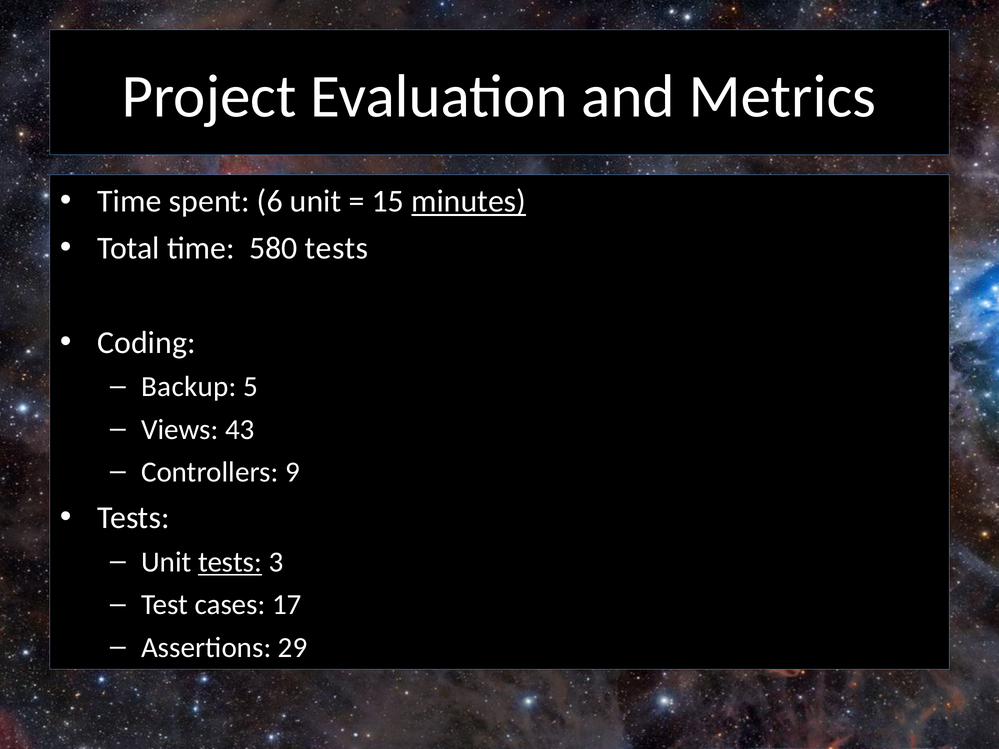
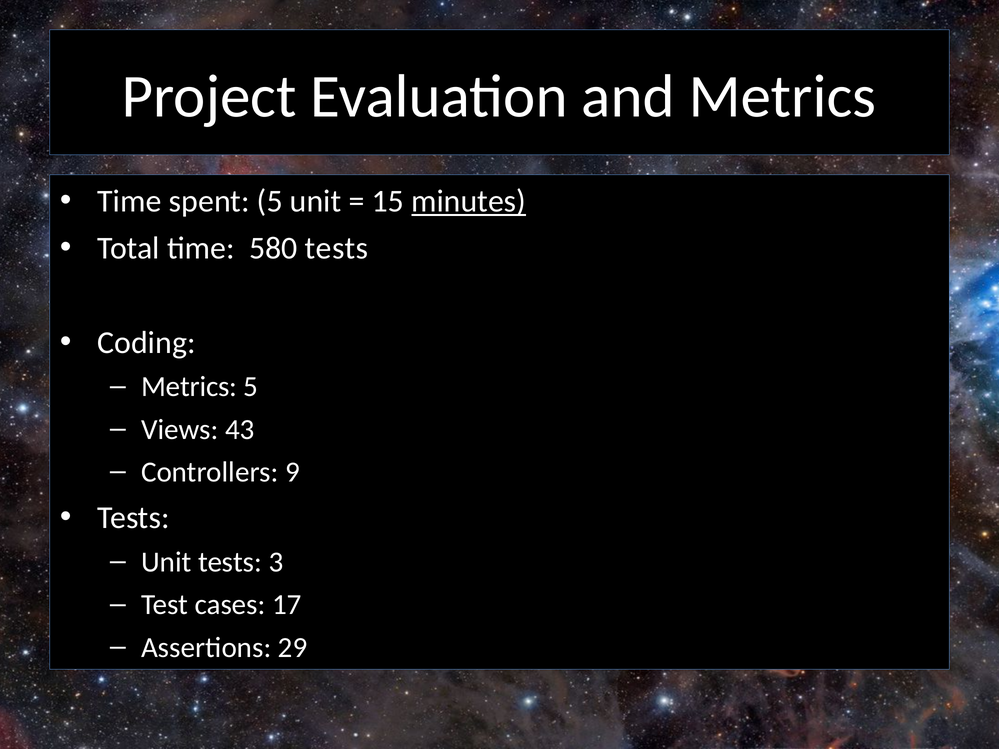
spent 6: 6 -> 5 (270, 201)
Backup: Backup -> Metrics (189, 387)
tests underline: present -> none (230, 562)
